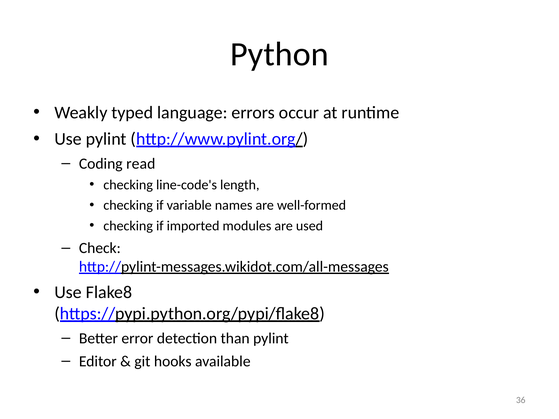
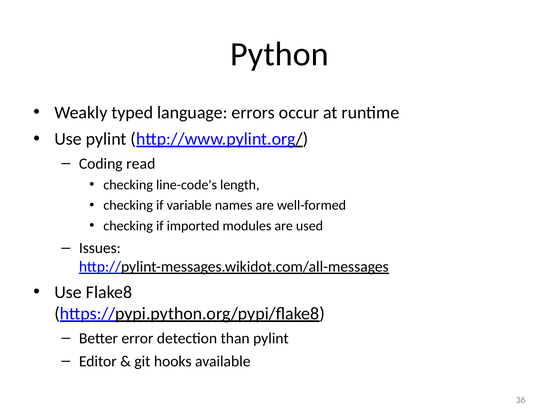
Check: Check -> Issues (100, 248)
